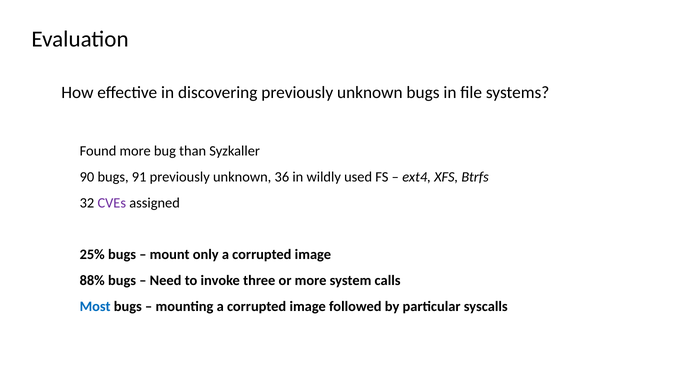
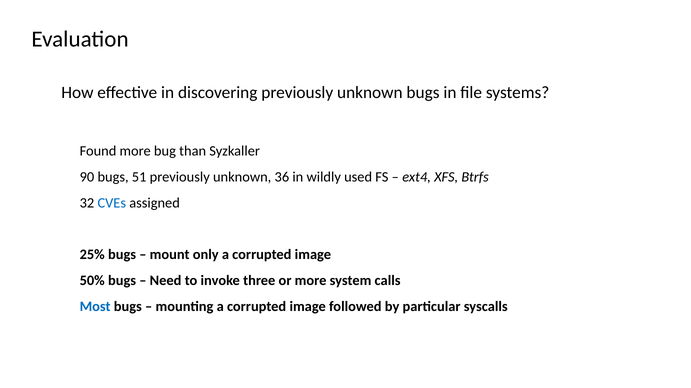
91: 91 -> 51 (139, 177)
CVEs colour: purple -> blue (112, 203)
88%: 88% -> 50% (92, 281)
